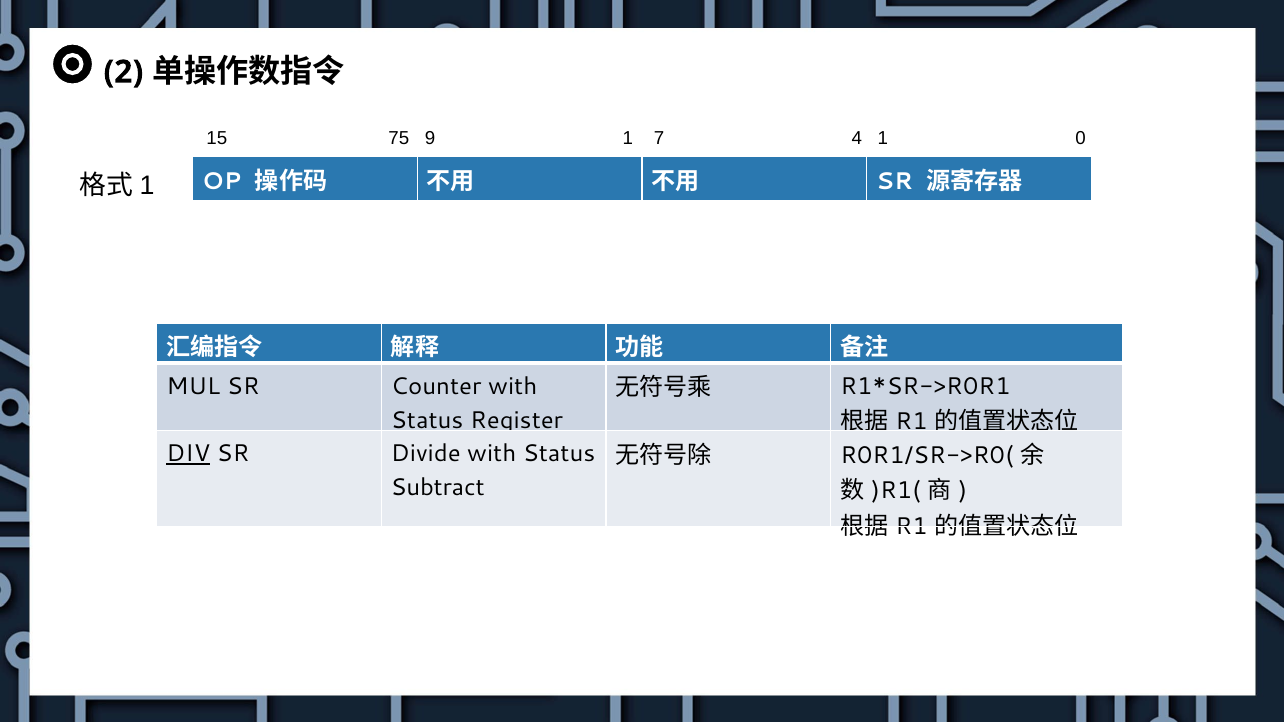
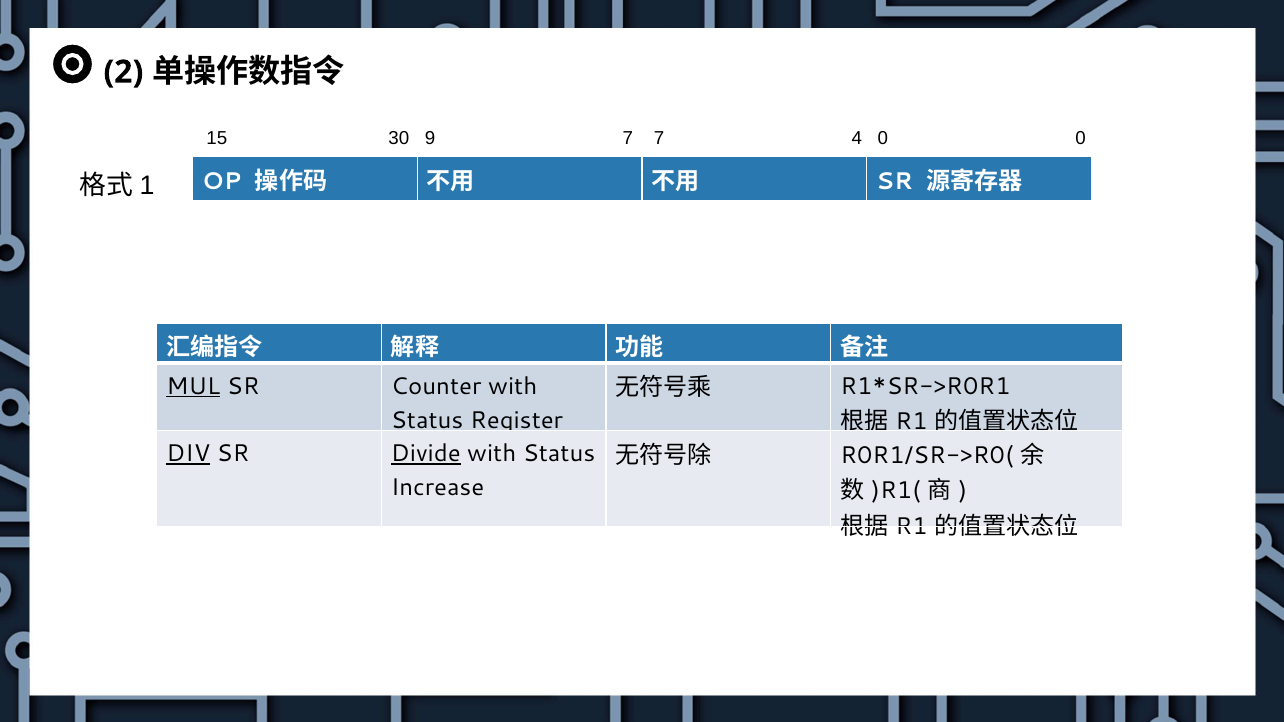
75: 75 -> 30 (399, 139)
9 1: 1 -> 7 (628, 139)
4 1: 1 -> 0 (883, 139)
MUL underline: none -> present (193, 387)
Divide underline: none -> present (426, 454)
Subtract: Subtract -> Increase (438, 488)
